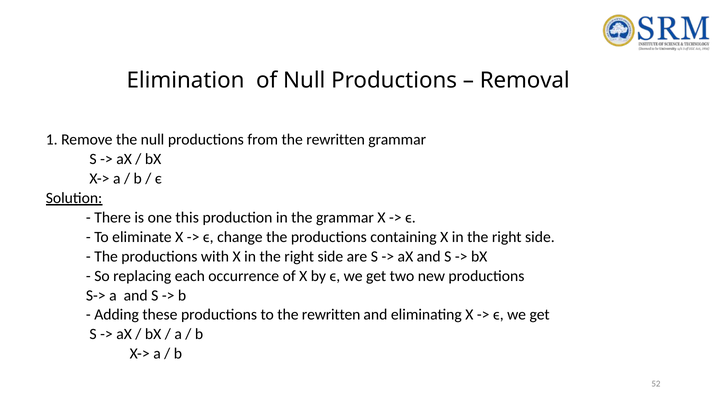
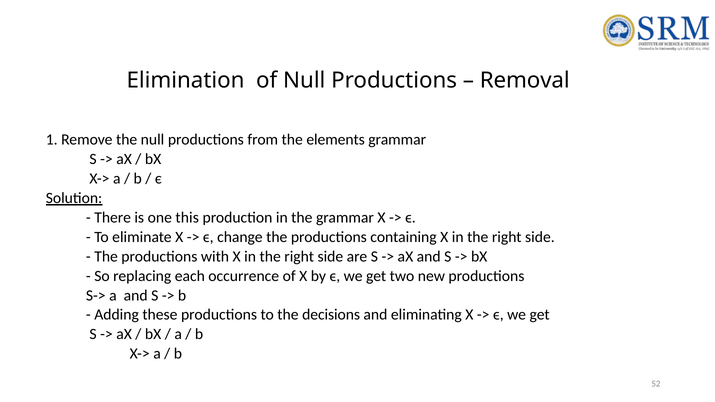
from the rewritten: rewritten -> elements (336, 140)
to the rewritten: rewritten -> decisions (331, 315)
